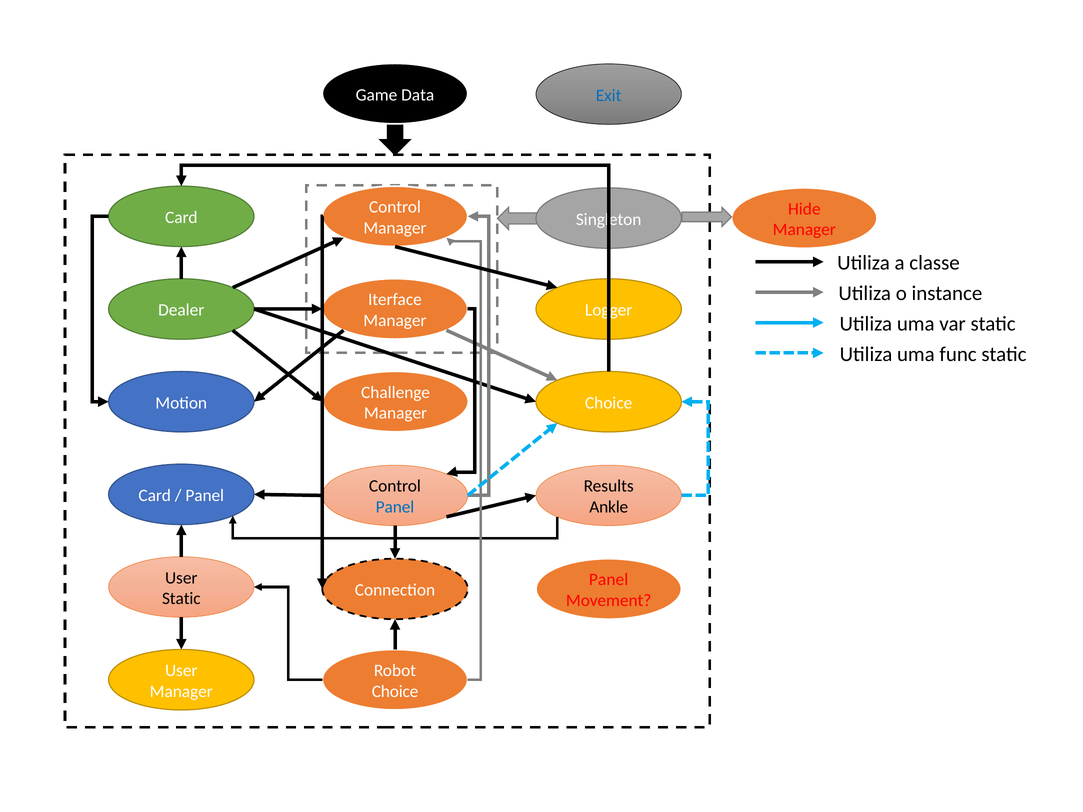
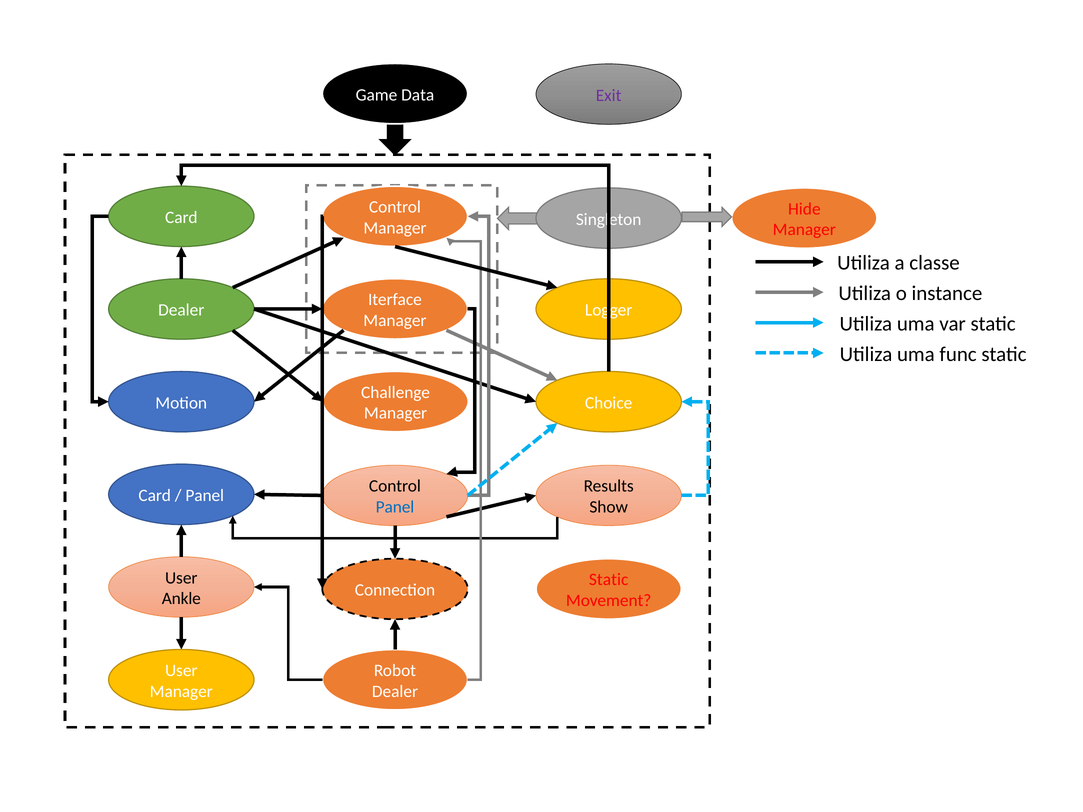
Exit colour: blue -> purple (609, 95)
Ankle: Ankle -> Show (609, 507)
Panel: Panel -> Static (609, 580)
Static: Static -> Ankle (181, 599)
Choice: Choice -> Dealer (395, 691)
